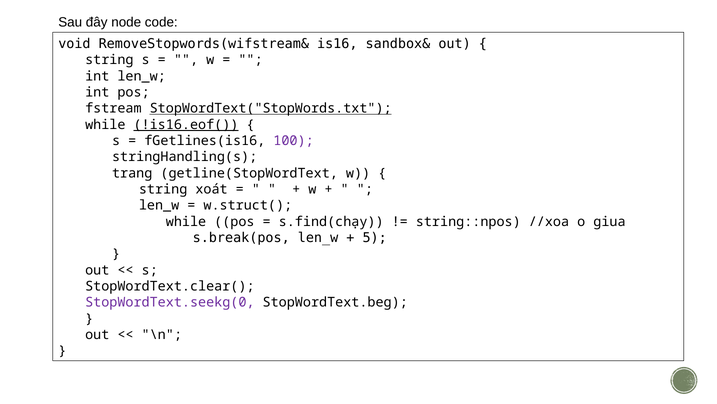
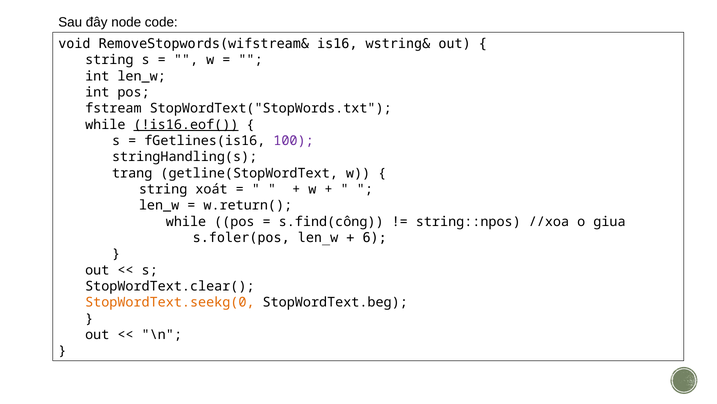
sandbox&: sandbox& -> wstring& (398, 44)
StopWordText("StopWords.txt underline: present -> none (271, 108)
w.struct(: w.struct( -> w.return( (248, 205)
s.find(chạy: s.find(chạy -> s.find(công (331, 221)
s.break(pos: s.break(pos -> s.foler(pos (241, 237)
5: 5 -> 6 (375, 237)
StopWordText.seekg(0 colour: purple -> orange (170, 302)
